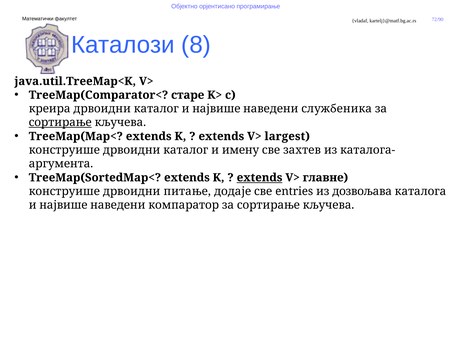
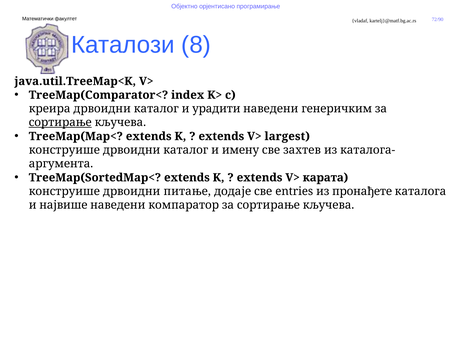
старе: старе -> index (188, 95)
каталог и највише: највише -> урадити (216, 109)
службеника: службеника -> генеричким (337, 109)
extends underline: present -> none (260, 177)
главне: главне -> карата (325, 177)
дозвољава: дозвољава -> пронађете (362, 191)
